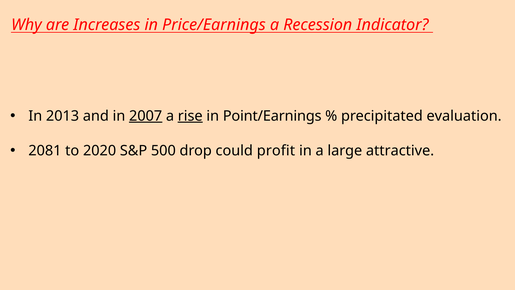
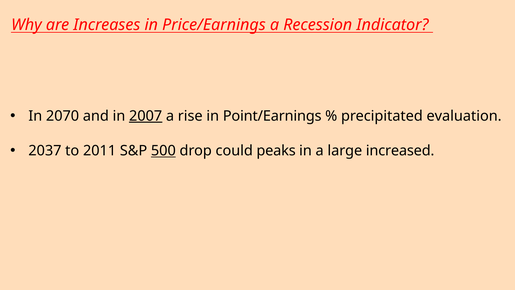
2013: 2013 -> 2070 (63, 116)
rise underline: present -> none (190, 116)
2081: 2081 -> 2037 (45, 151)
2020: 2020 -> 2011 (100, 151)
500 underline: none -> present (163, 151)
profit: profit -> peaks (276, 151)
attractive: attractive -> increased (400, 151)
